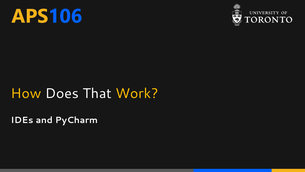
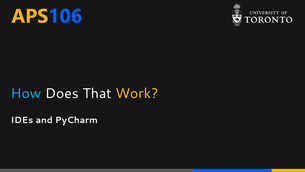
How colour: yellow -> light blue (26, 93)
